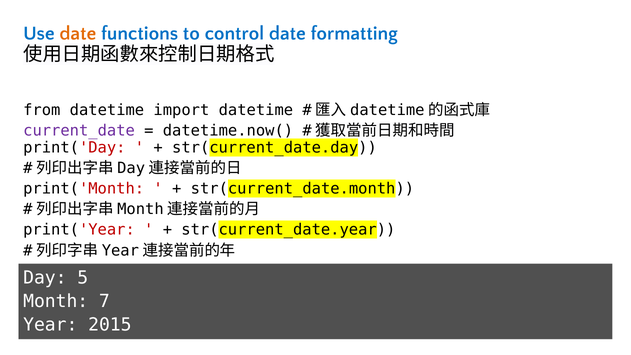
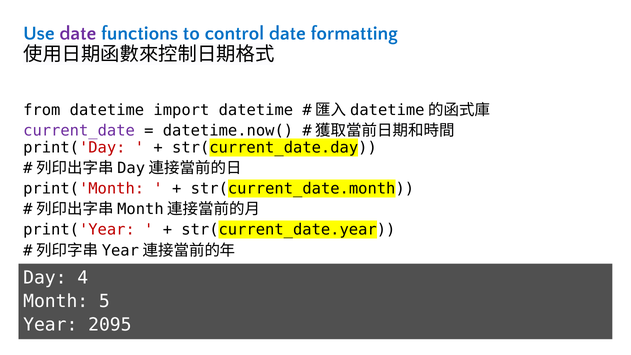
date colour: orange -> purple (78, 34)
5: 5 -> 4 (83, 278)
7: 7 -> 5 (104, 301)
2015: 2015 -> 2095 (110, 325)
